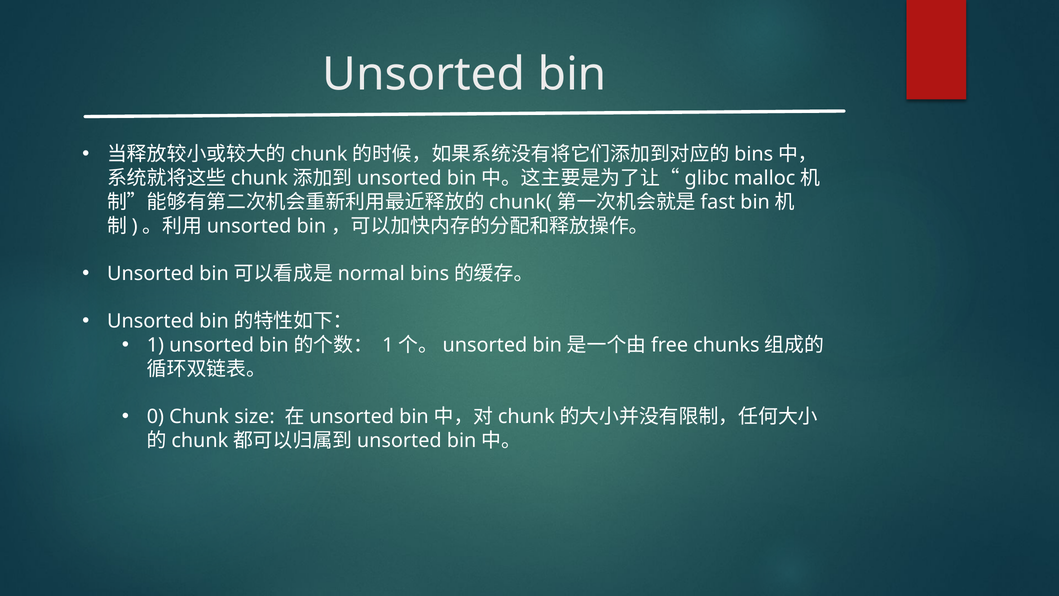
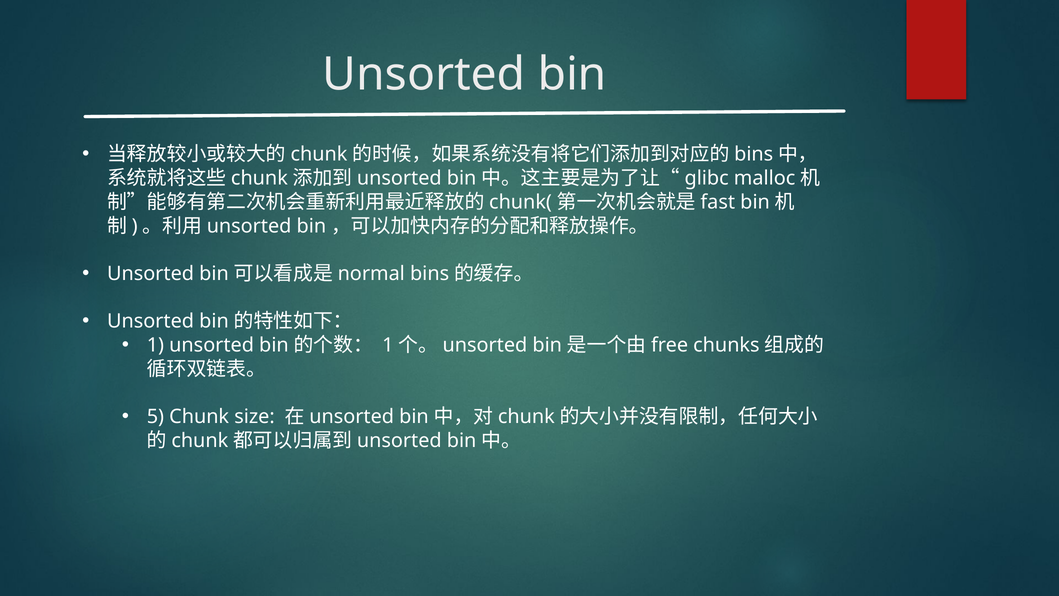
0: 0 -> 5 (155, 416)
